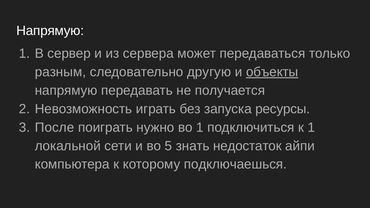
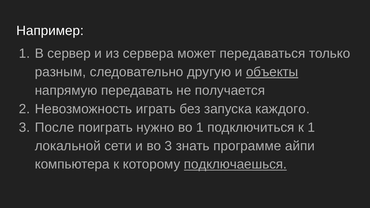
Напрямую: Напрямую -> Например (50, 31)
ресурсы: ресурсы -> каждого (283, 109)
во 5: 5 -> 3 (168, 146)
недостаток: недостаток -> программе (247, 146)
подключаешься underline: none -> present (235, 164)
